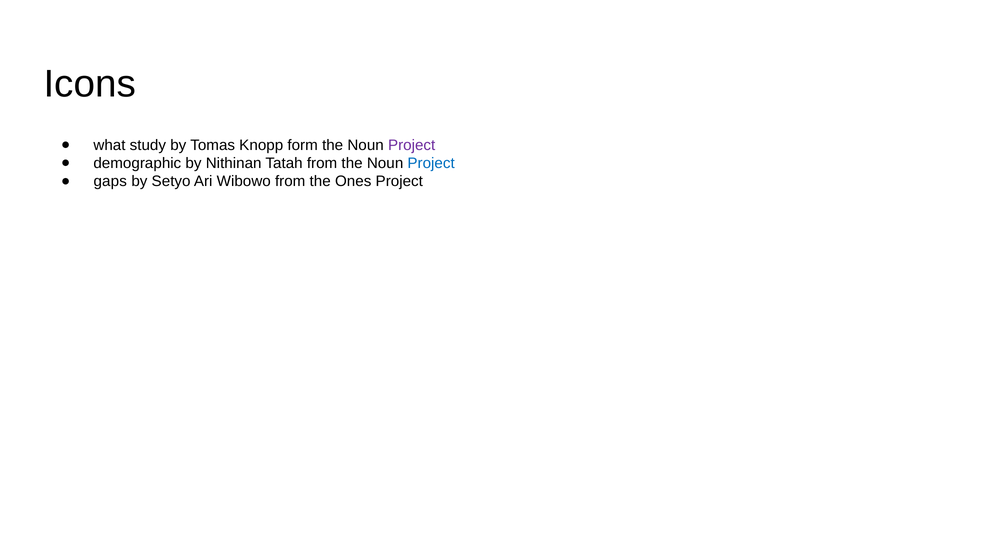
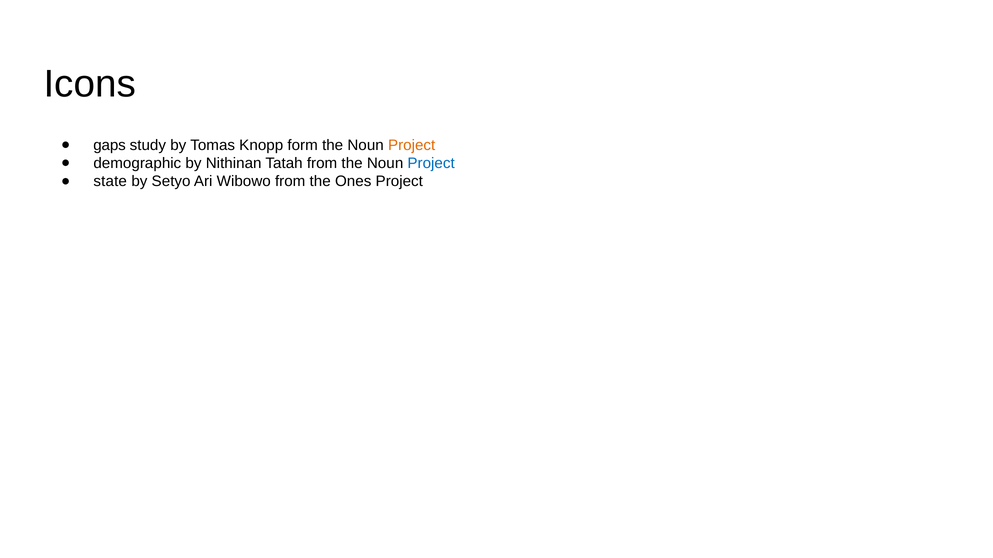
what: what -> gaps (110, 145)
Project colour: purple -> orange (412, 145)
gaps: gaps -> state (110, 182)
